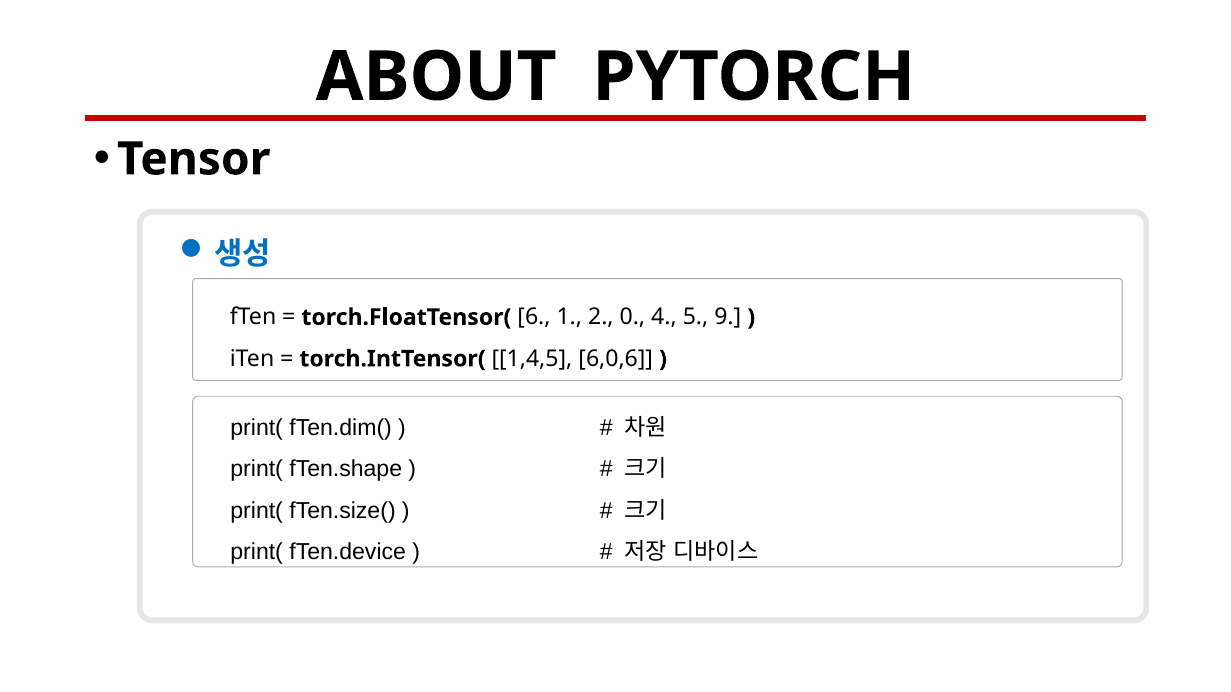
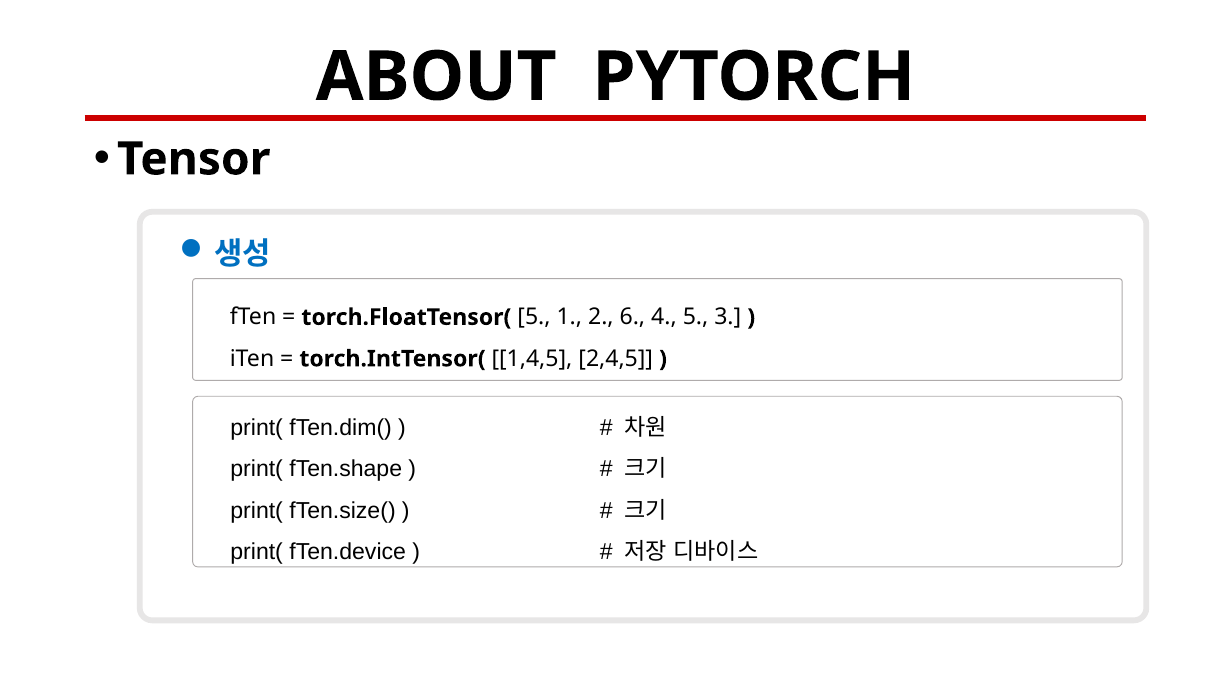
torch.FloatTensor( 6: 6 -> 5 (534, 317)
0: 0 -> 6 (632, 317)
9: 9 -> 3 (728, 317)
6,0,6: 6,0,6 -> 2,4,5 (616, 359)
